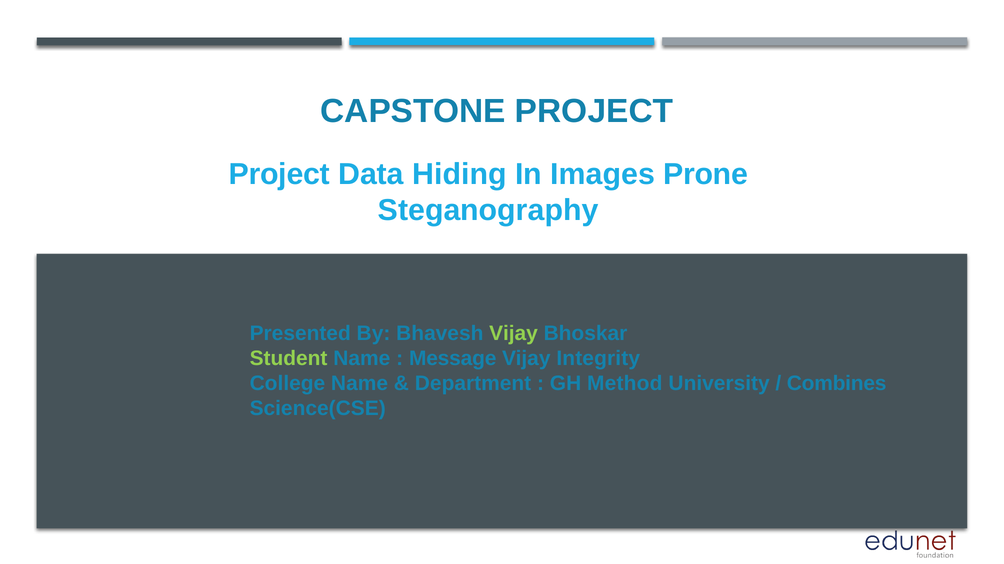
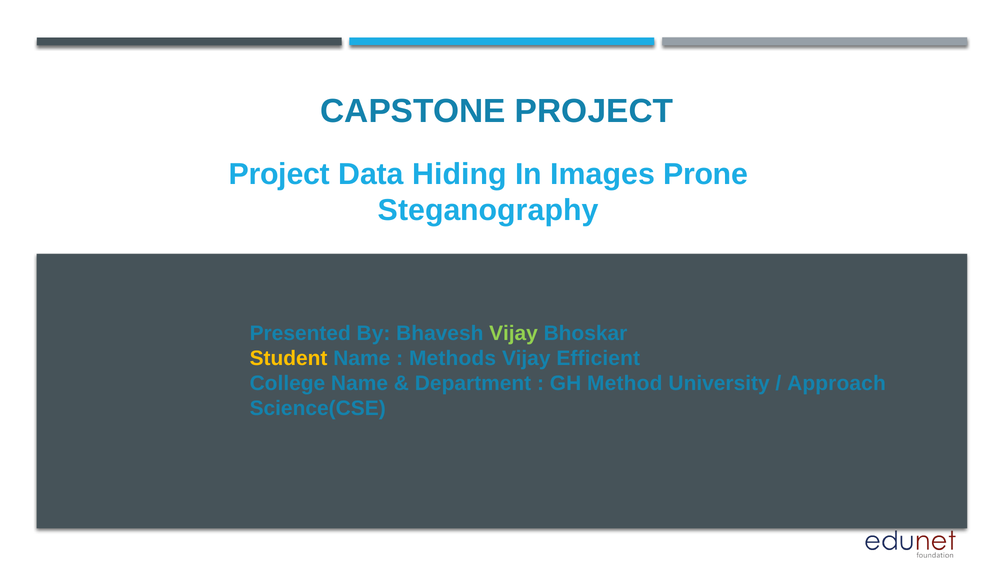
Student colour: light green -> yellow (289, 359)
Message: Message -> Methods (453, 359)
Integrity: Integrity -> Efficient (598, 359)
Combines: Combines -> Approach (836, 384)
